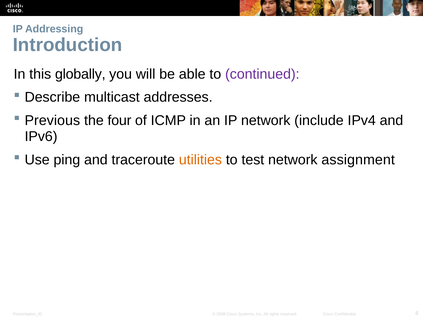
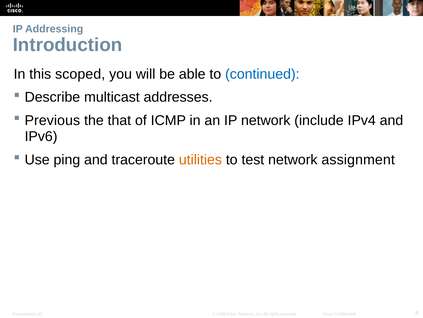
globally: globally -> scoped (80, 74)
continued colour: purple -> blue (262, 74)
four: four -> that (119, 120)
